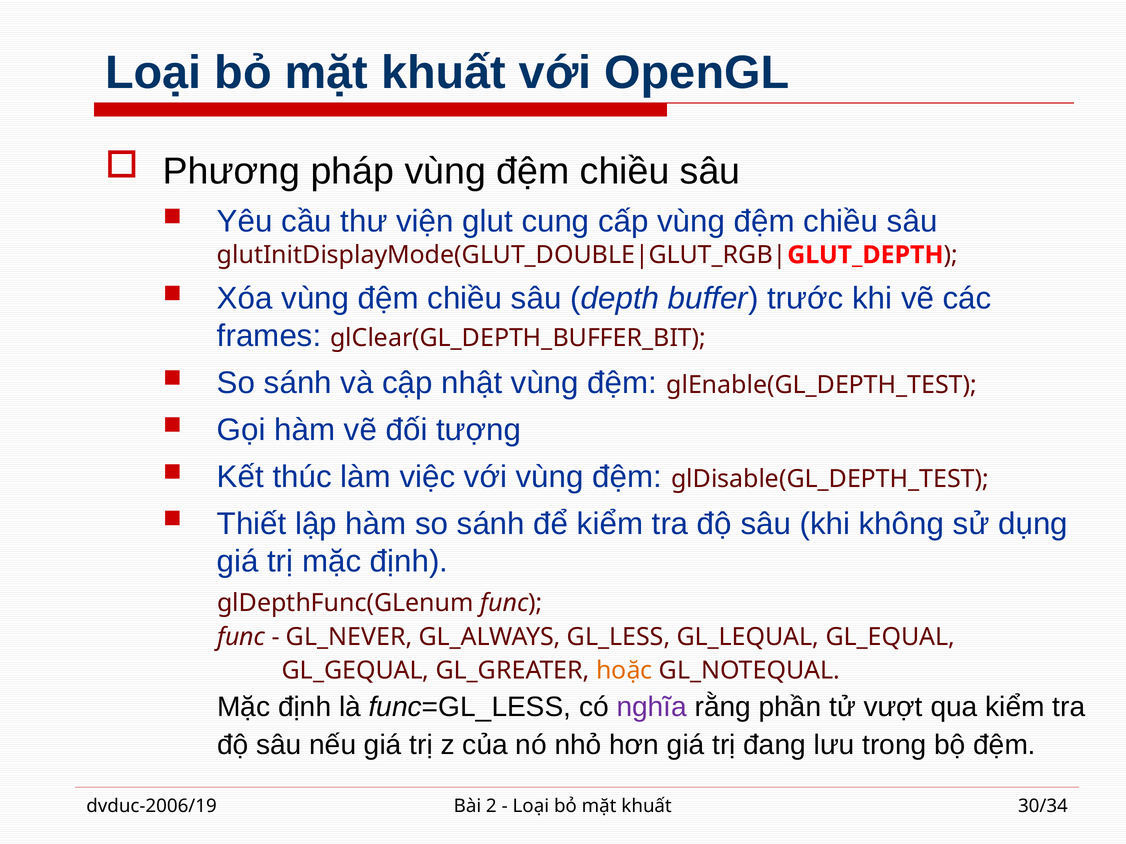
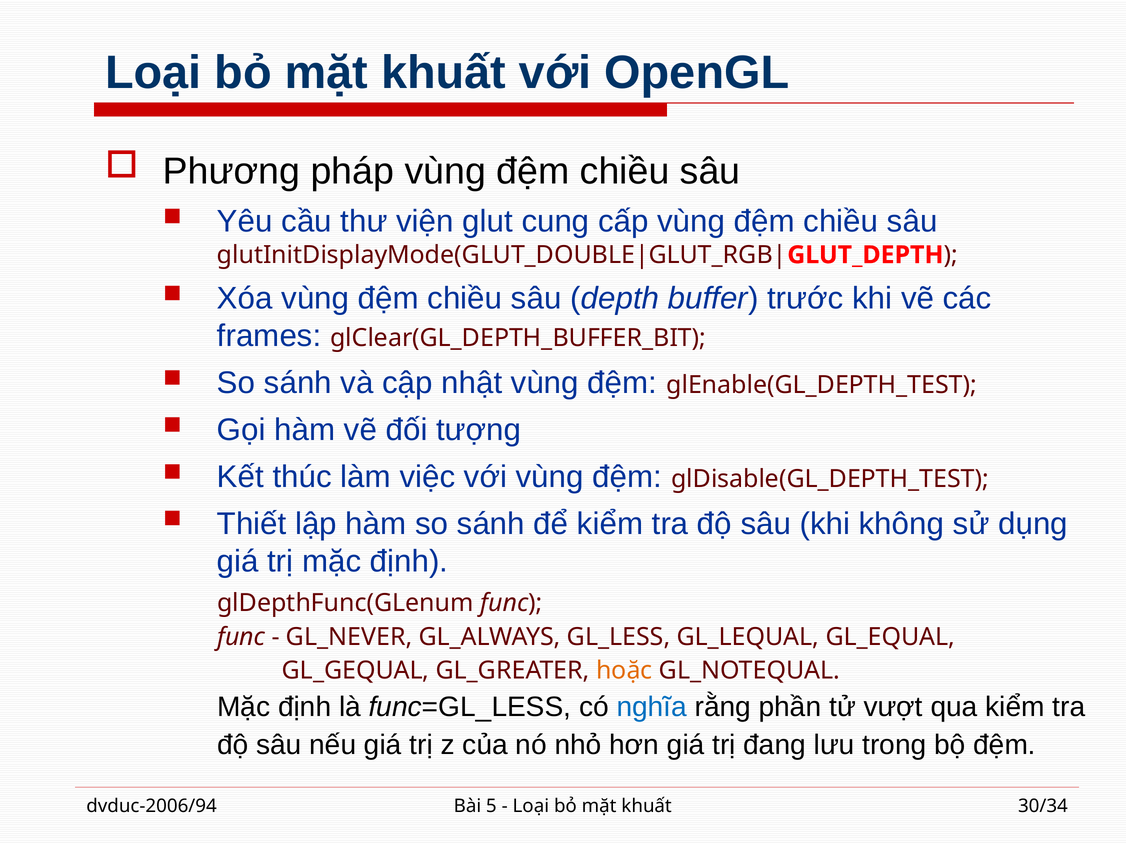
nghĩa colour: purple -> blue (652, 707)
dvduc-2006/19: dvduc-2006/19 -> dvduc-2006/94 (152, 806)
2: 2 -> 5 (491, 806)
